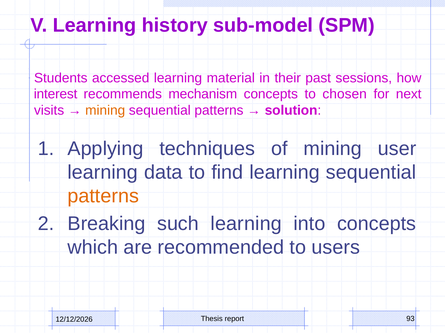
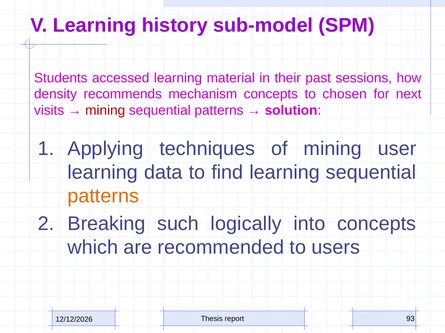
interest: interest -> density (56, 94)
mining colour: orange -> red (105, 111)
such learning: learning -> logically (246, 224)
